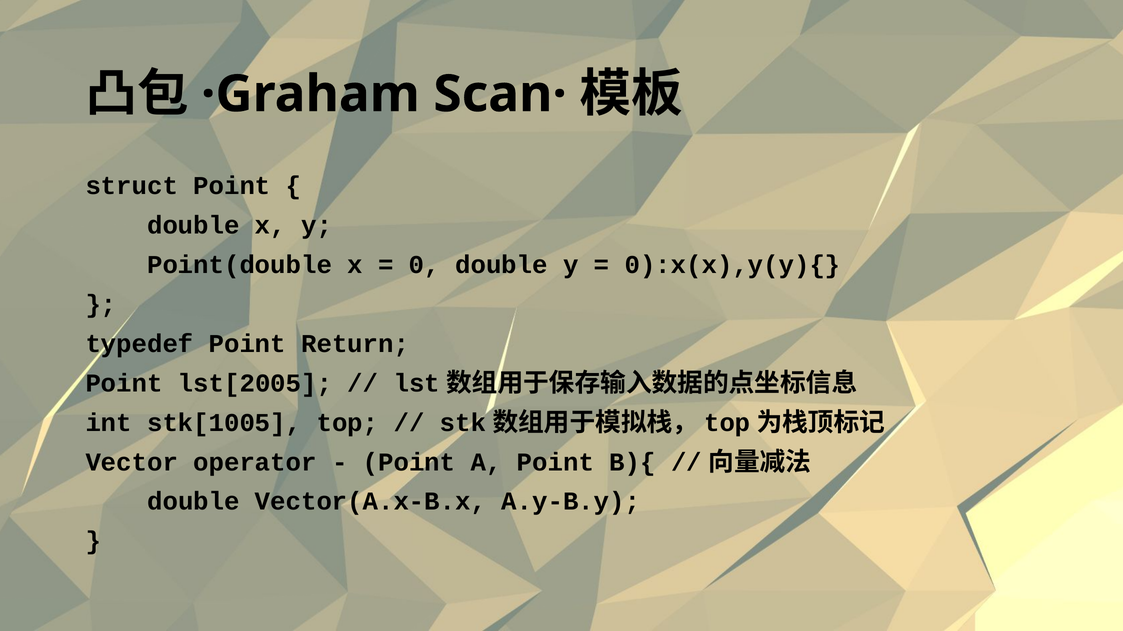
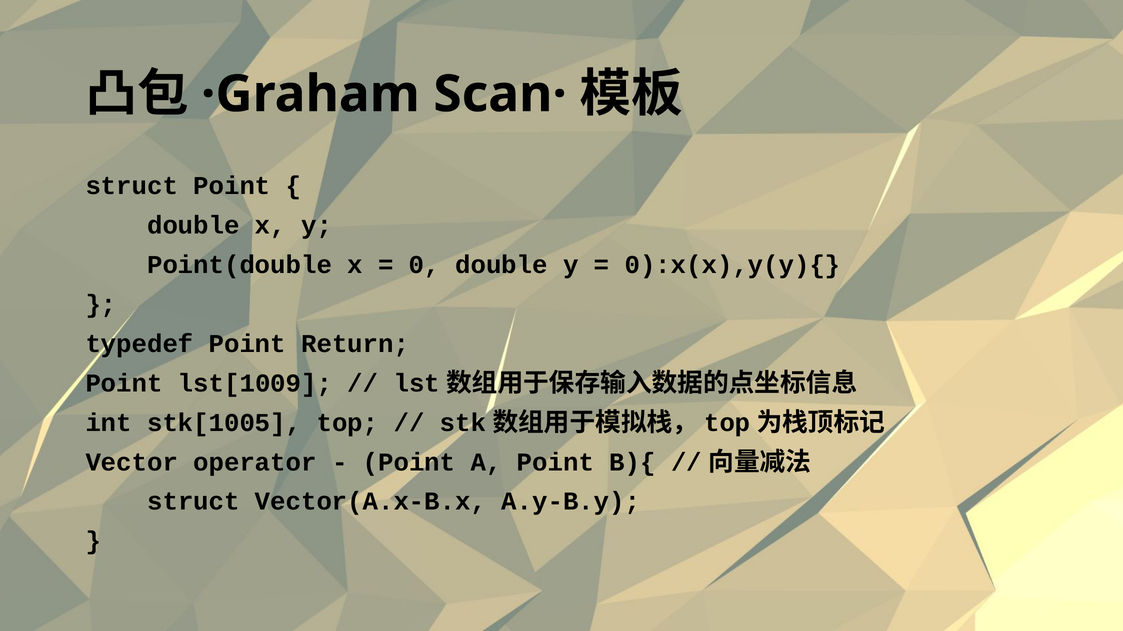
lst[2005: lst[2005 -> lst[1009 (255, 384)
double: double -> struct (193, 502)
